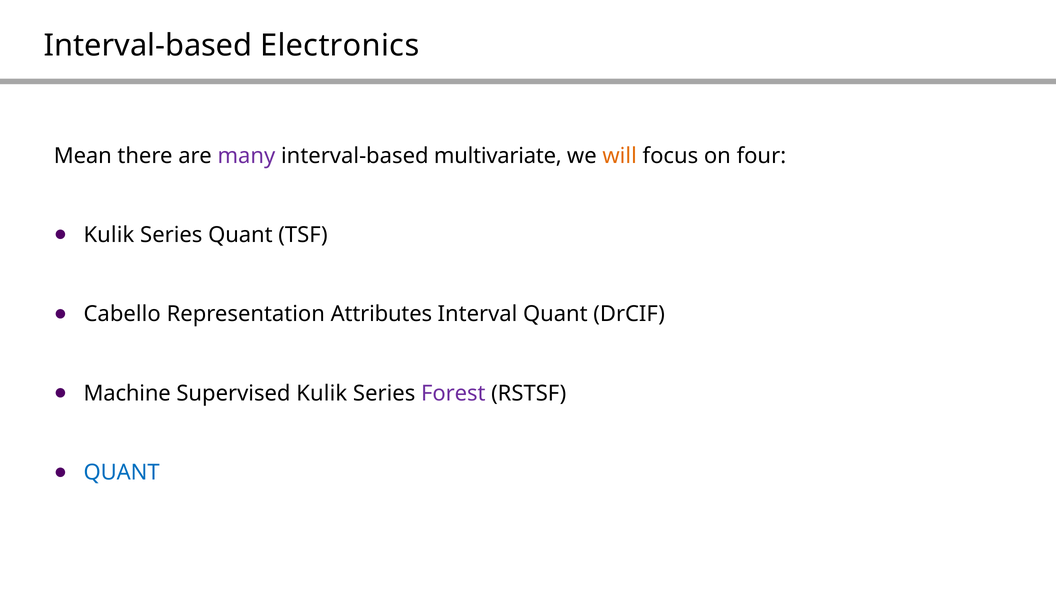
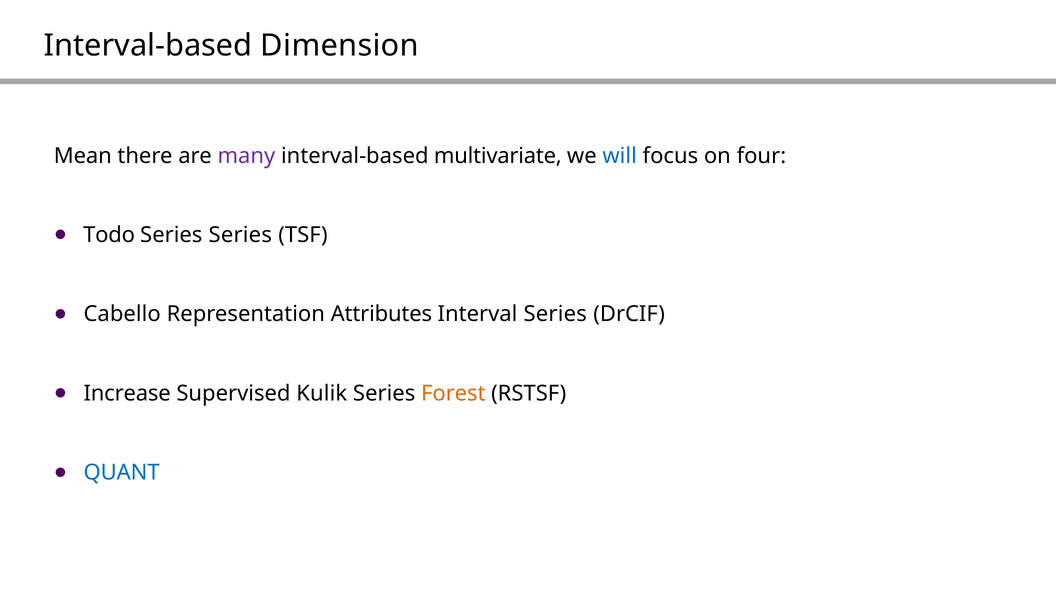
Electronics: Electronics -> Dimension (340, 45)
will colour: orange -> blue (620, 156)
Kulik: Kulik -> Todo (109, 235)
Series Quant: Quant -> Series (240, 235)
Interval Quant: Quant -> Series (555, 314)
Machine: Machine -> Increase (127, 393)
Forest colour: purple -> orange (453, 393)
